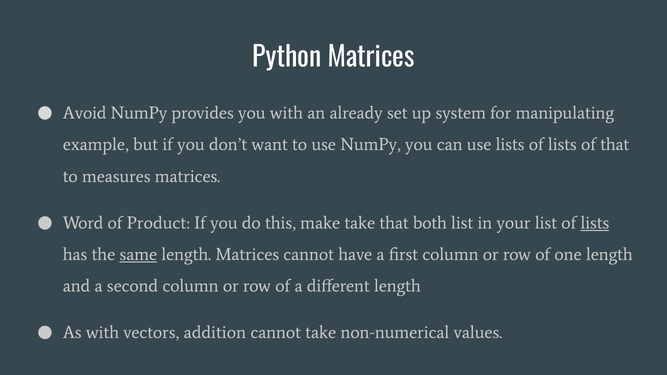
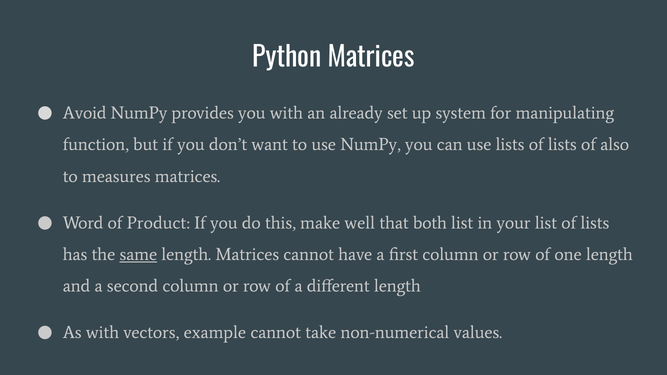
example: example -> function (96, 145)
of that: that -> also (615, 145)
make take: take -> well (360, 223)
lists underline: present -> none (595, 223)
addition: addition -> example (215, 333)
